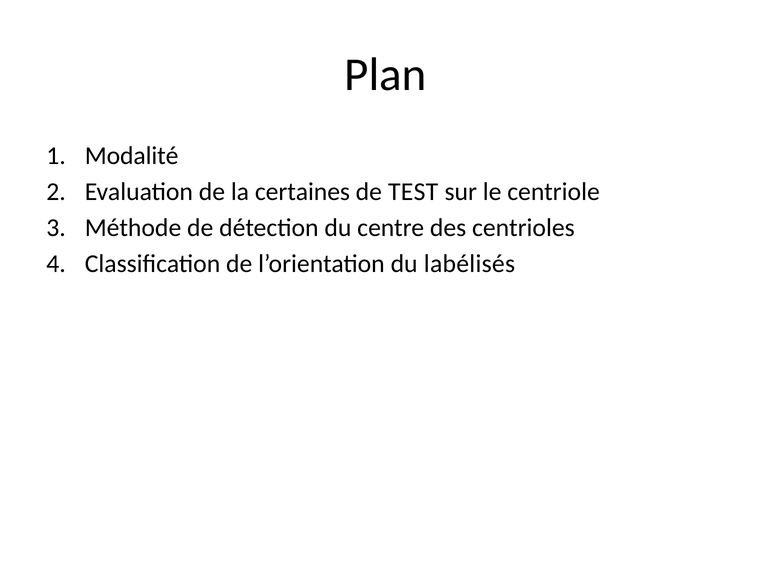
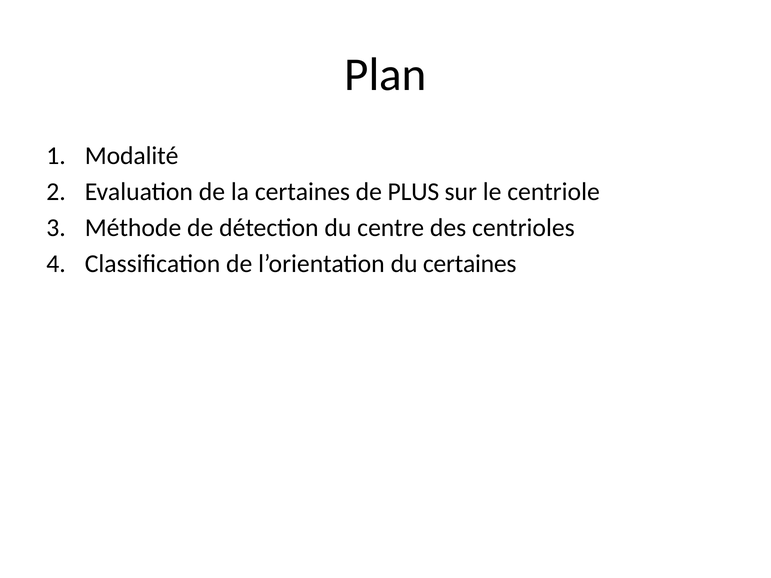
TEST: TEST -> PLUS (413, 192)
du labélisés: labélisés -> certaines (470, 264)
